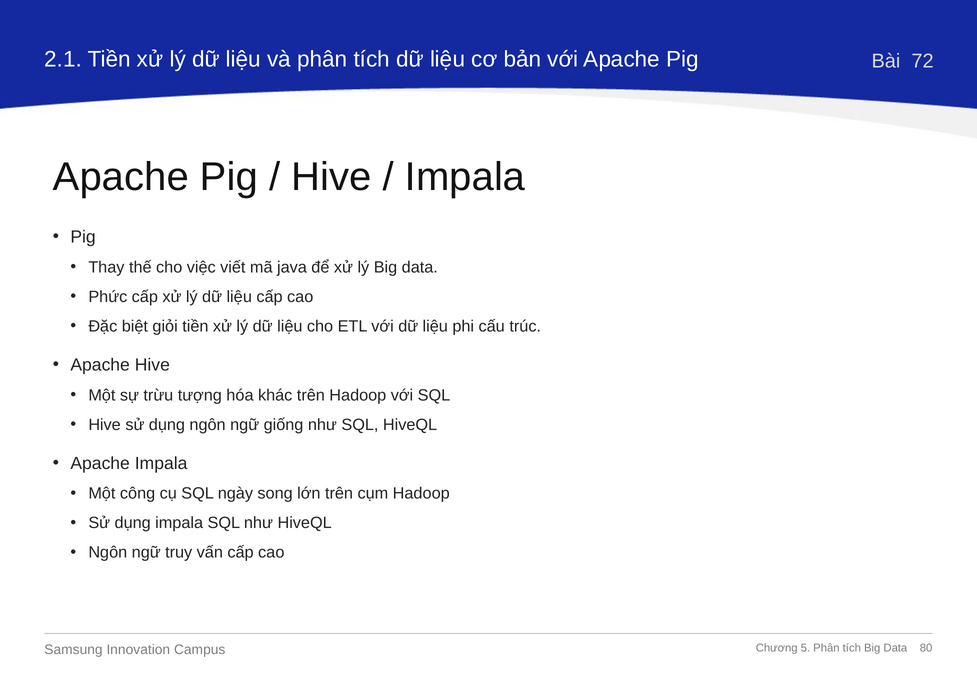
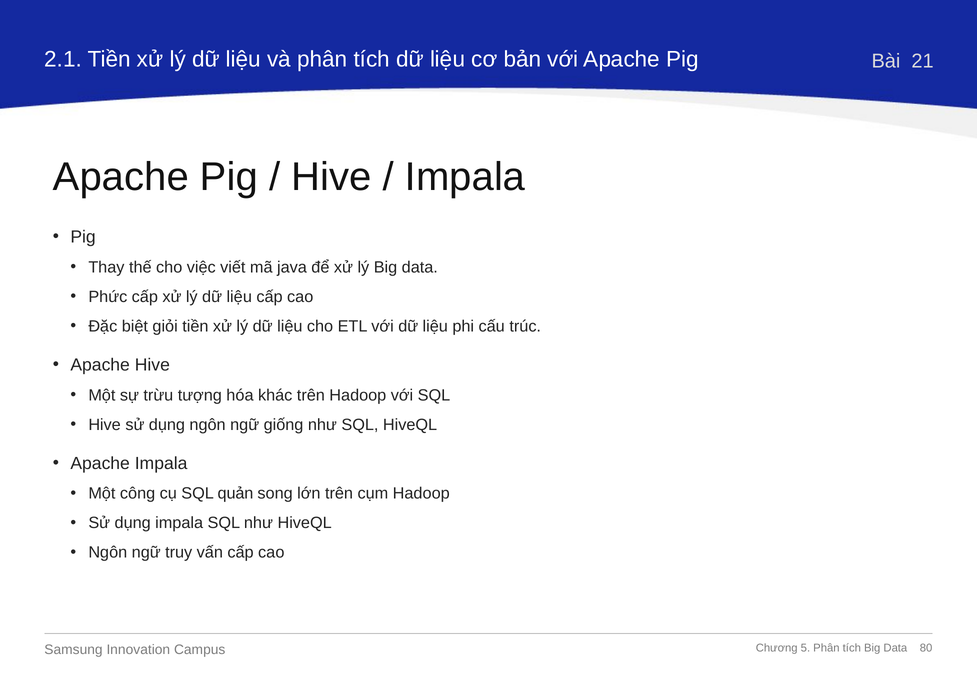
72: 72 -> 21 (923, 61)
ngày: ngày -> quản (235, 494)
